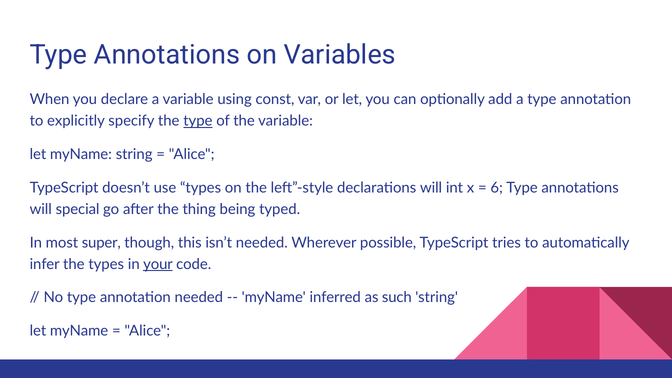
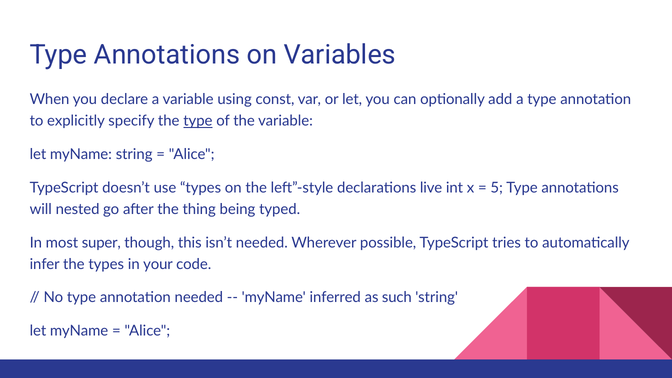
declarations will: will -> live (431, 188)
6: 6 -> 5 (497, 188)
special: special -> nested (78, 209)
your underline: present -> none (158, 264)
